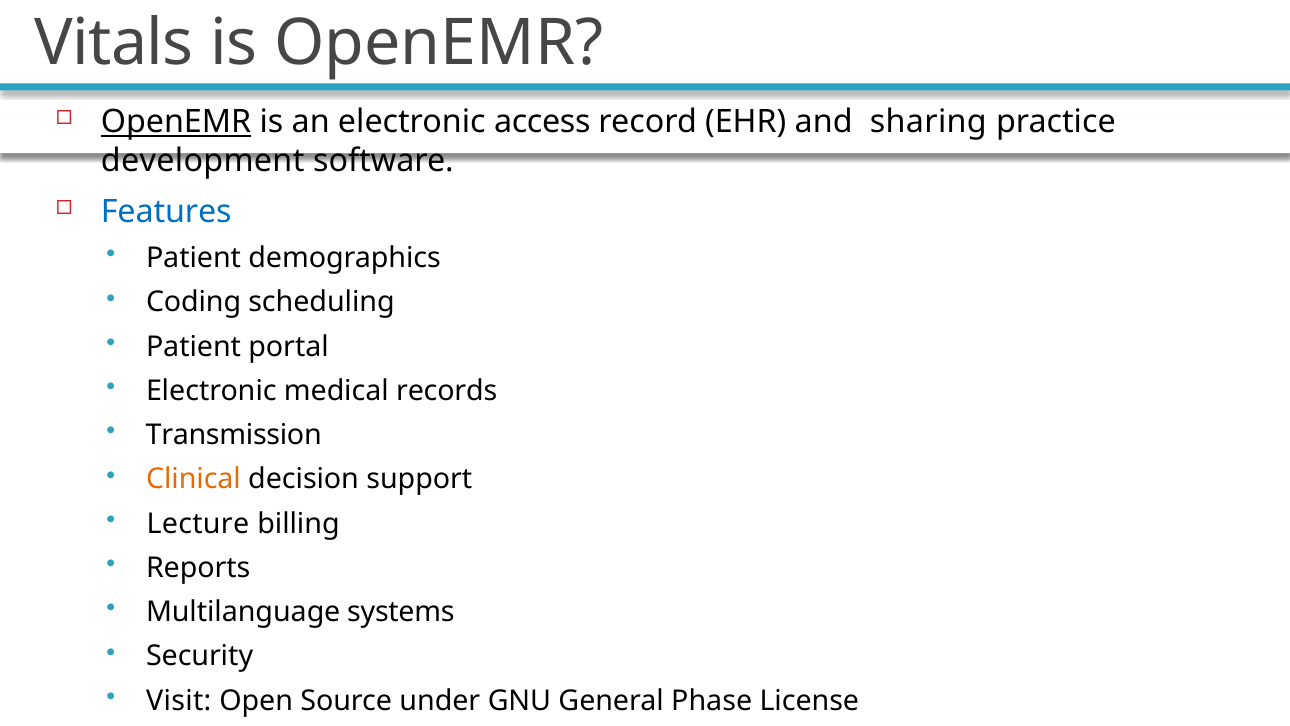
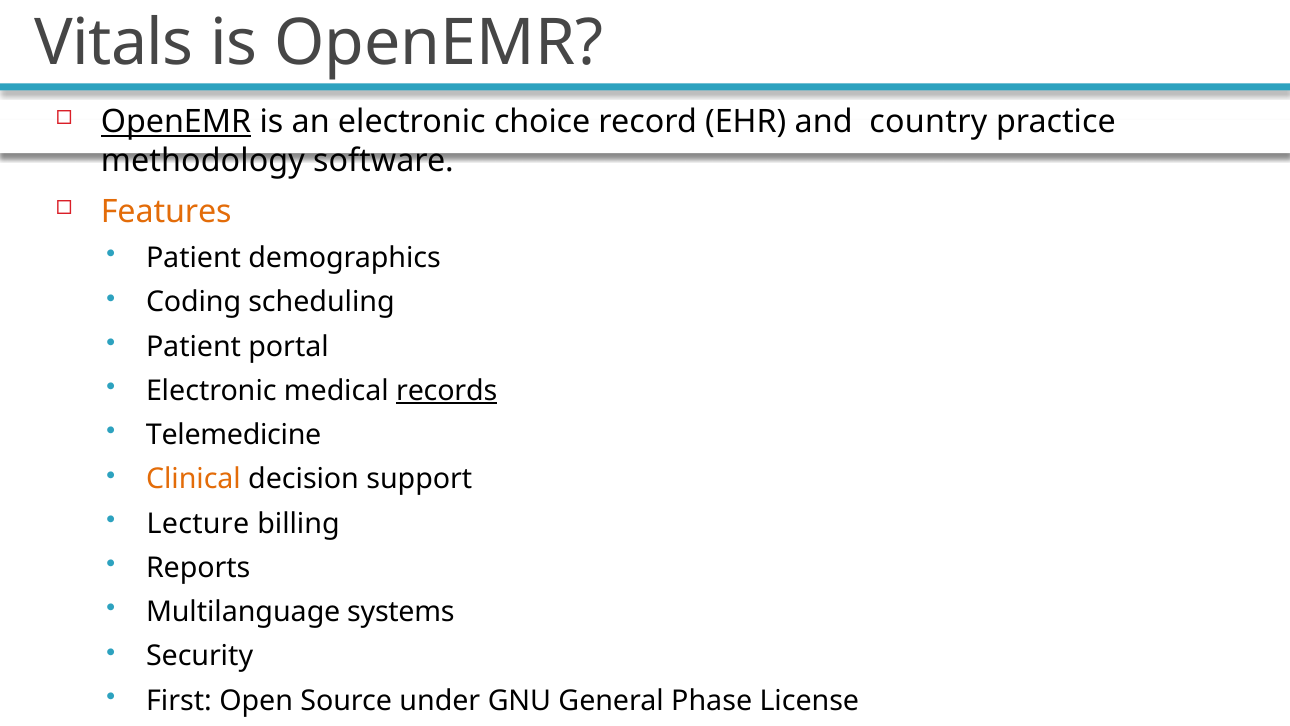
access: access -> choice (542, 122)
sharing: sharing -> country (928, 122)
development: development -> methodology (203, 161)
Features colour: blue -> orange (166, 212)
records underline: none -> present (447, 391)
Transmission: Transmission -> Telemedicine (234, 435)
Visit: Visit -> First (179, 700)
